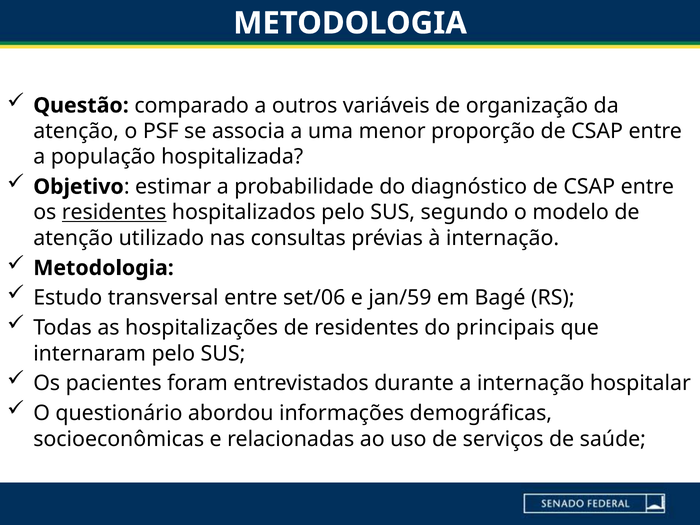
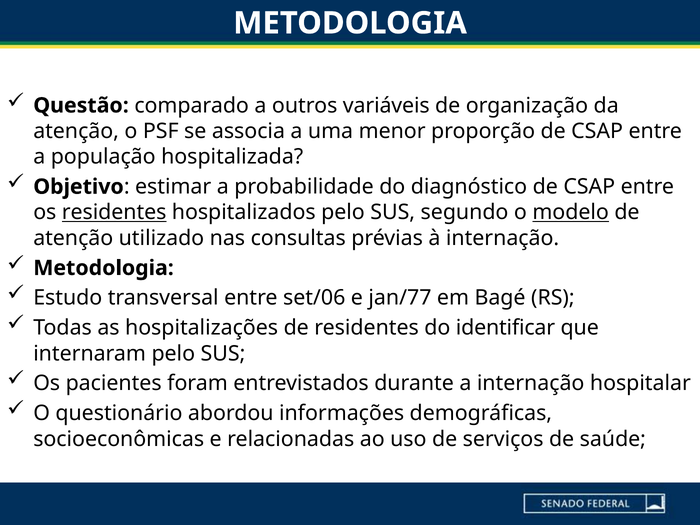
modelo underline: none -> present (571, 212)
jan/59: jan/59 -> jan/77 (400, 298)
principais: principais -> identificar (505, 328)
